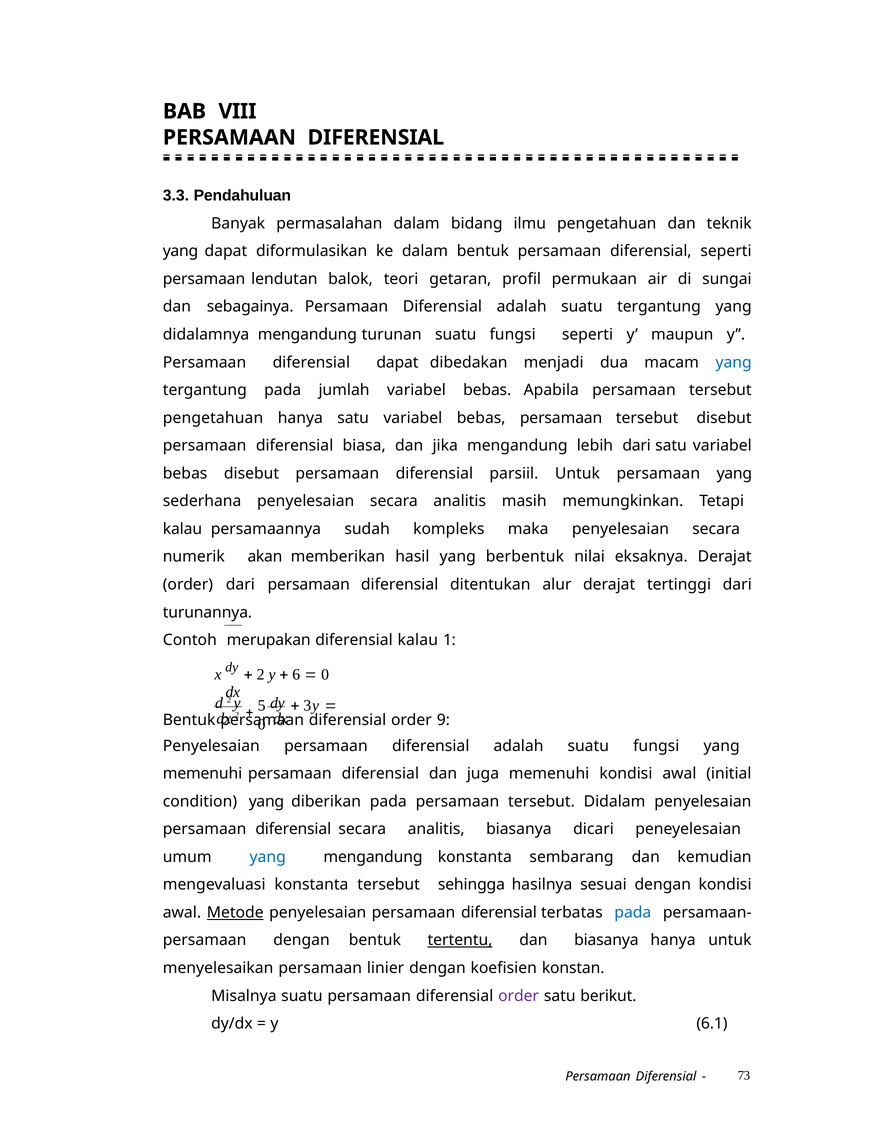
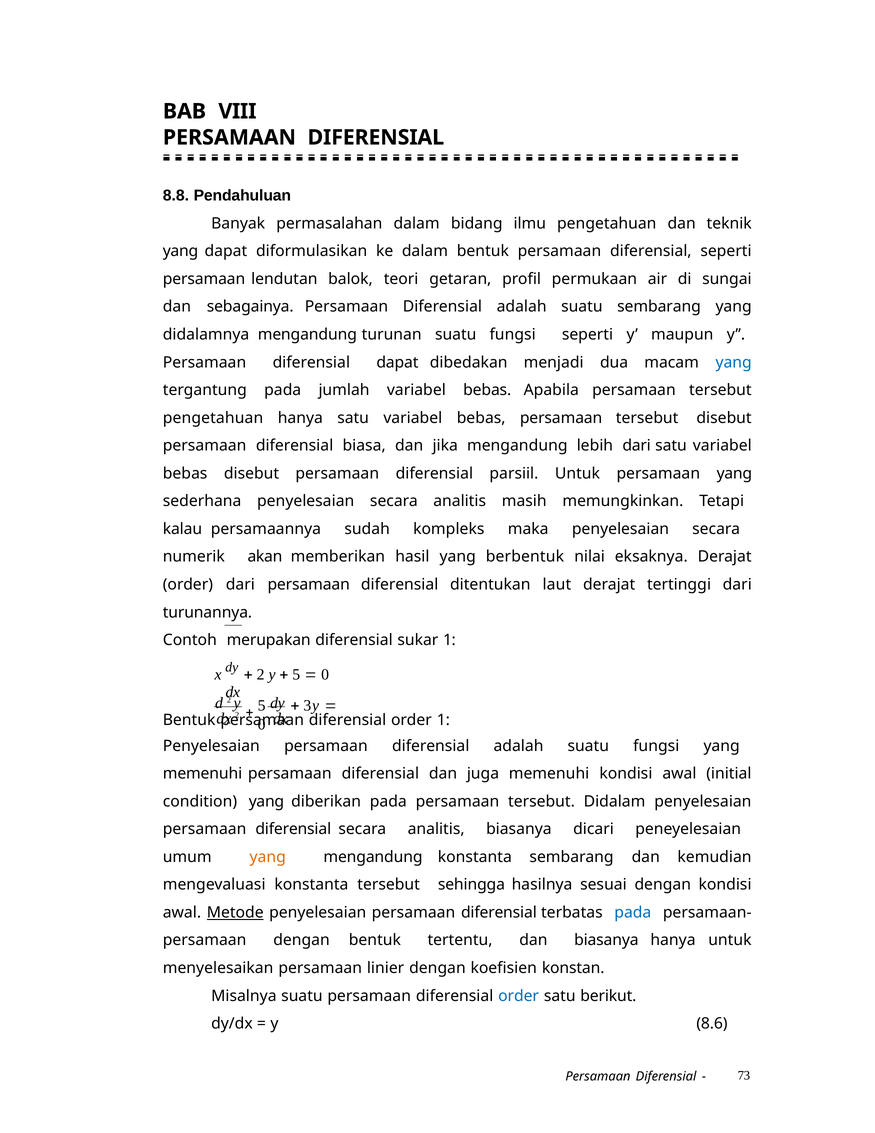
3.3: 3.3 -> 8.8 (176, 195)
suatu tergantung: tergantung -> sembarang (659, 307)
alur: alur -> laut (557, 584)
diferensial kalau: kalau -> sukar (418, 640)
6: 6 -> 5 (296, 674)
order 9: 9 -> 1 (443, 719)
yang colour: blue -> orange (268, 856)
tertentu underline: present -> none (460, 940)
order colour: purple -> blue (519, 995)
6.1: 6.1 -> 8.6 (712, 1023)
